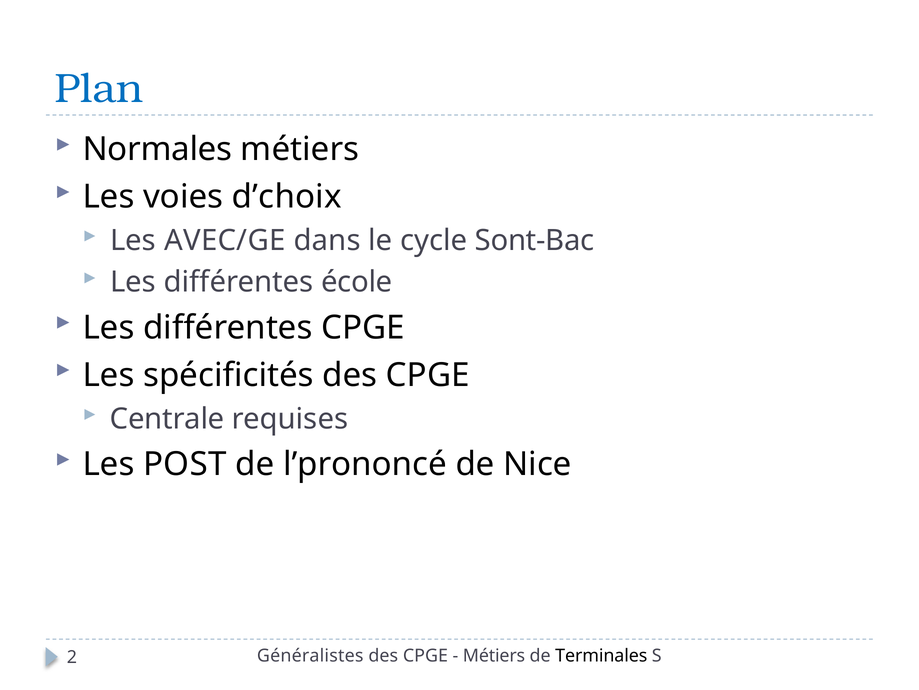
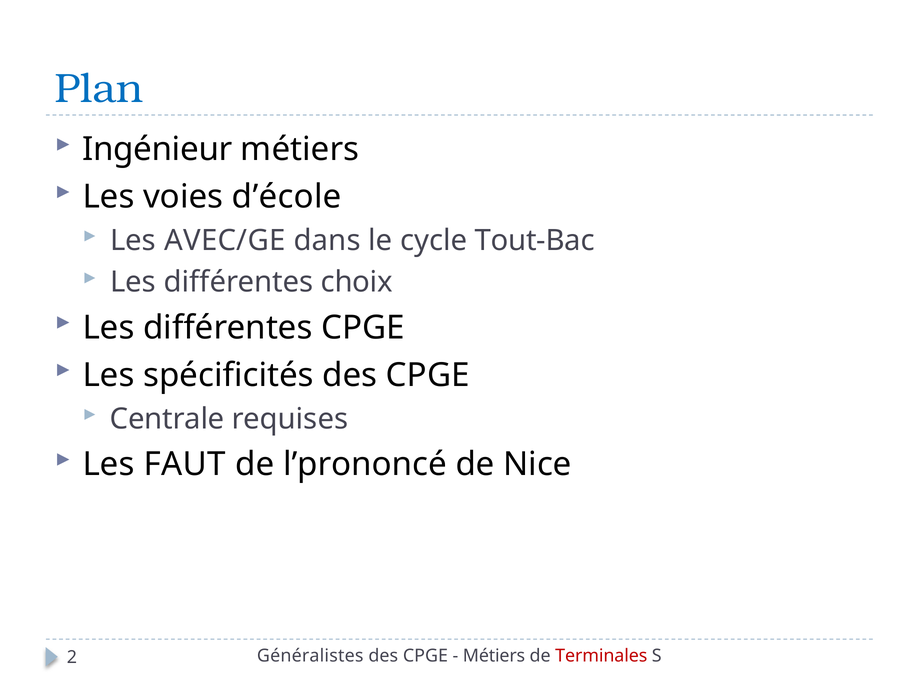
Normales: Normales -> Ingénieur (157, 149)
d’choix: d’choix -> d’école (287, 197)
Sont-Bac: Sont-Bac -> Tout-Bac (535, 240)
école: école -> choix (357, 282)
POST: POST -> FAUT (185, 464)
Terminales colour: black -> red (601, 655)
